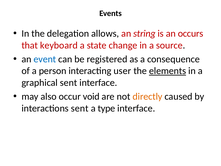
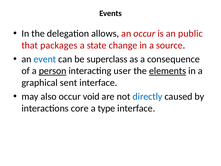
an string: string -> occur (144, 33)
occurs: occurs -> public (190, 33)
keyboard: keyboard -> packages (59, 45)
registered: registered -> superclass (107, 59)
person underline: none -> present (53, 71)
directly colour: orange -> blue (147, 96)
interactions sent: sent -> core (80, 108)
